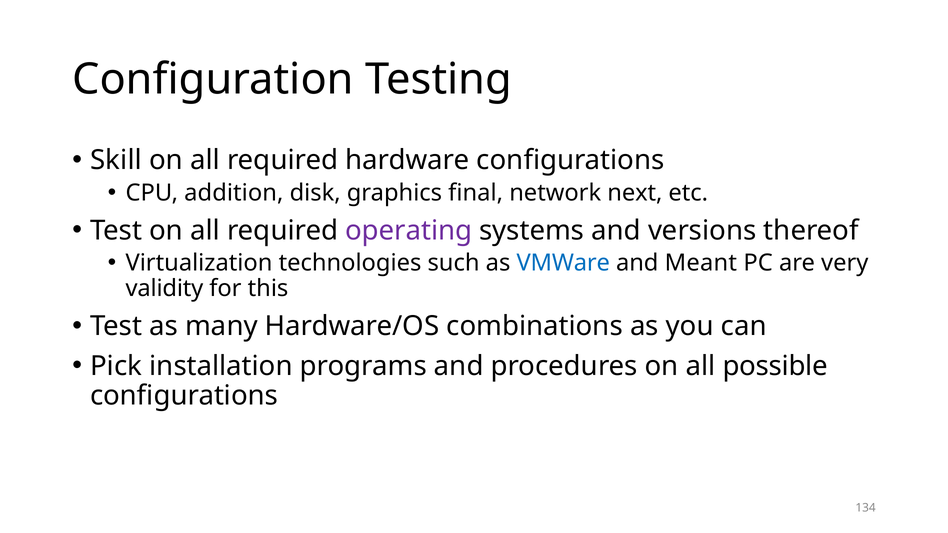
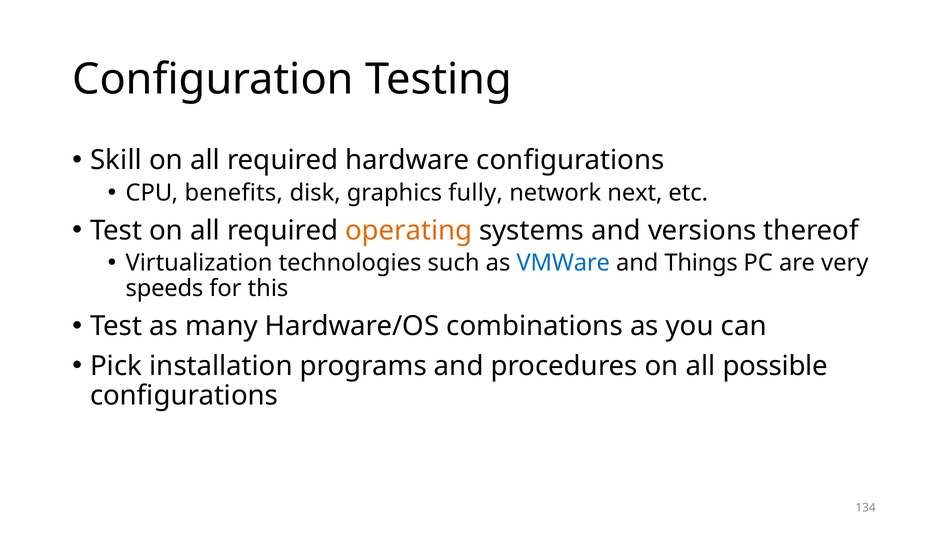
addition: addition -> benefits (234, 193)
final: final -> fully (476, 193)
operating colour: purple -> orange (409, 231)
Meant: Meant -> Things (701, 263)
validity: validity -> speeds (164, 289)
